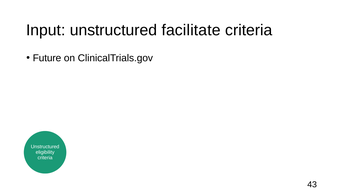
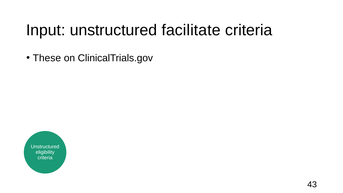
Future: Future -> These (47, 58)
